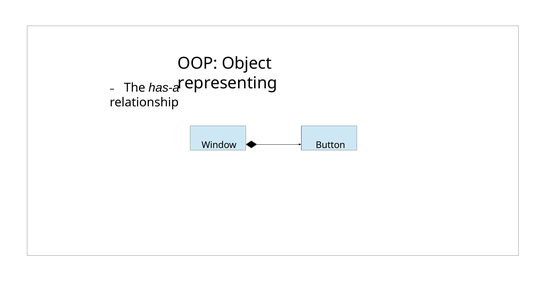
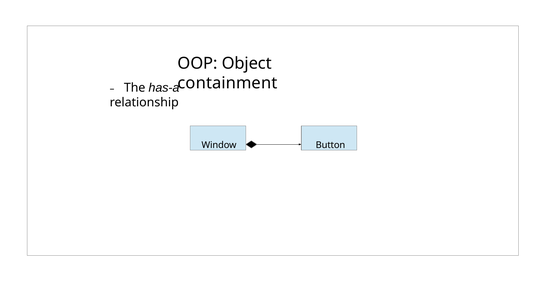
representing: representing -> containment (227, 83)
